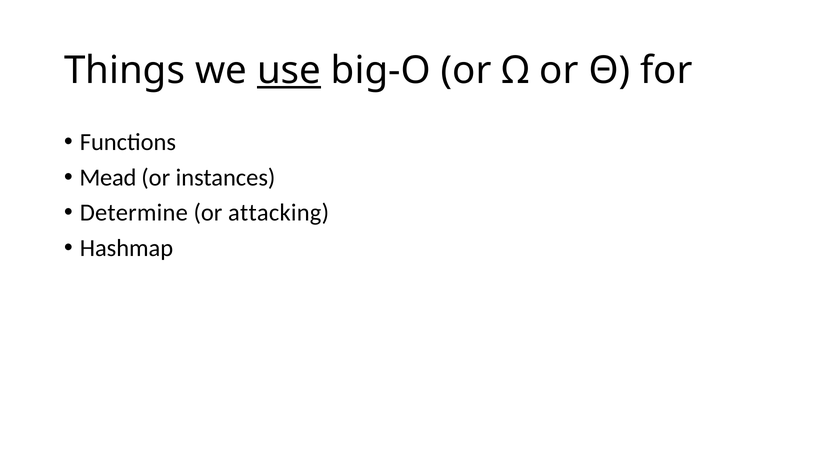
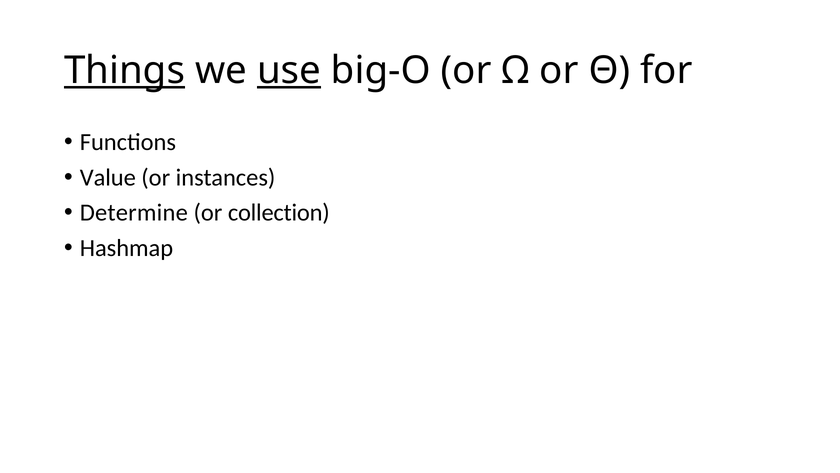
Things underline: none -> present (125, 71)
Mead: Mead -> Value (108, 177)
attacking: attacking -> collection (279, 212)
